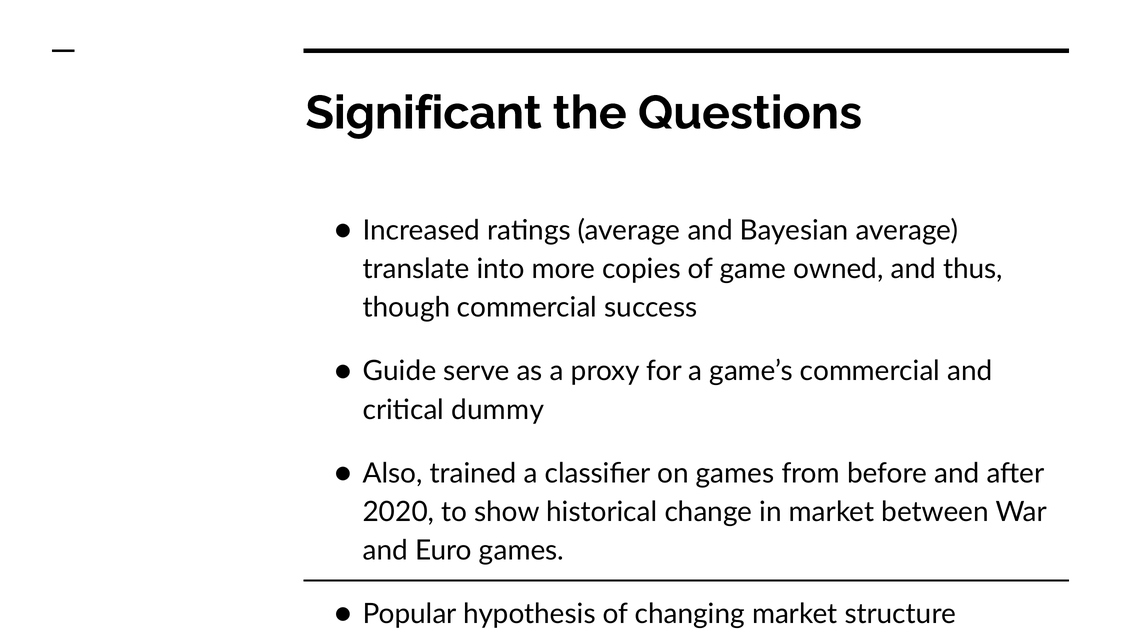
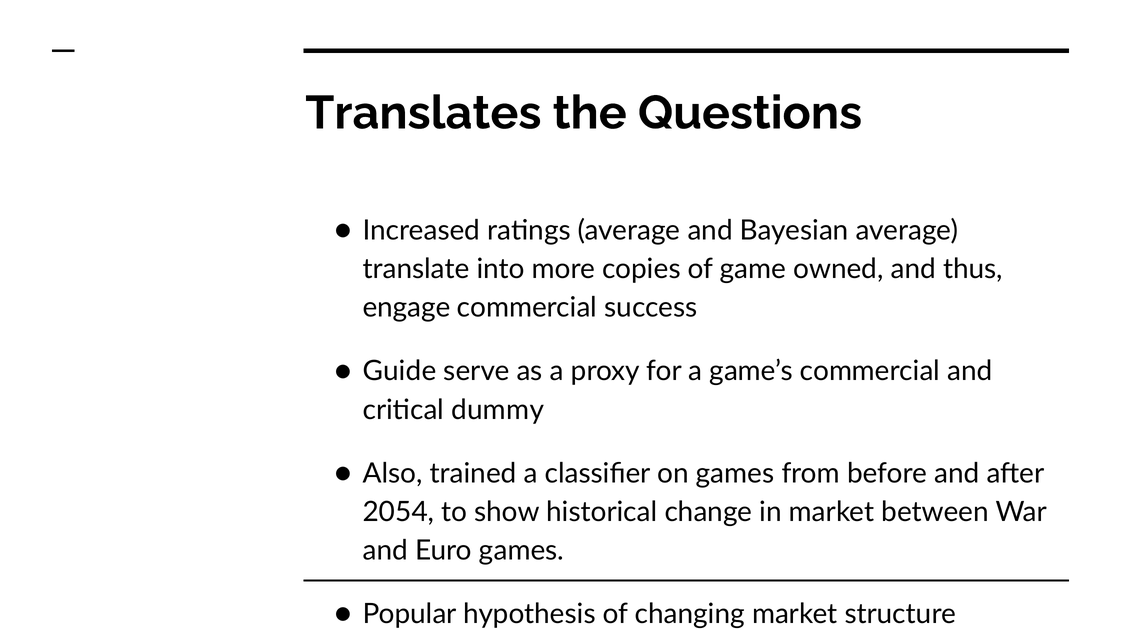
Significant: Significant -> Translates (423, 113)
though: though -> engage (407, 308)
2020: 2020 -> 2054 (398, 512)
